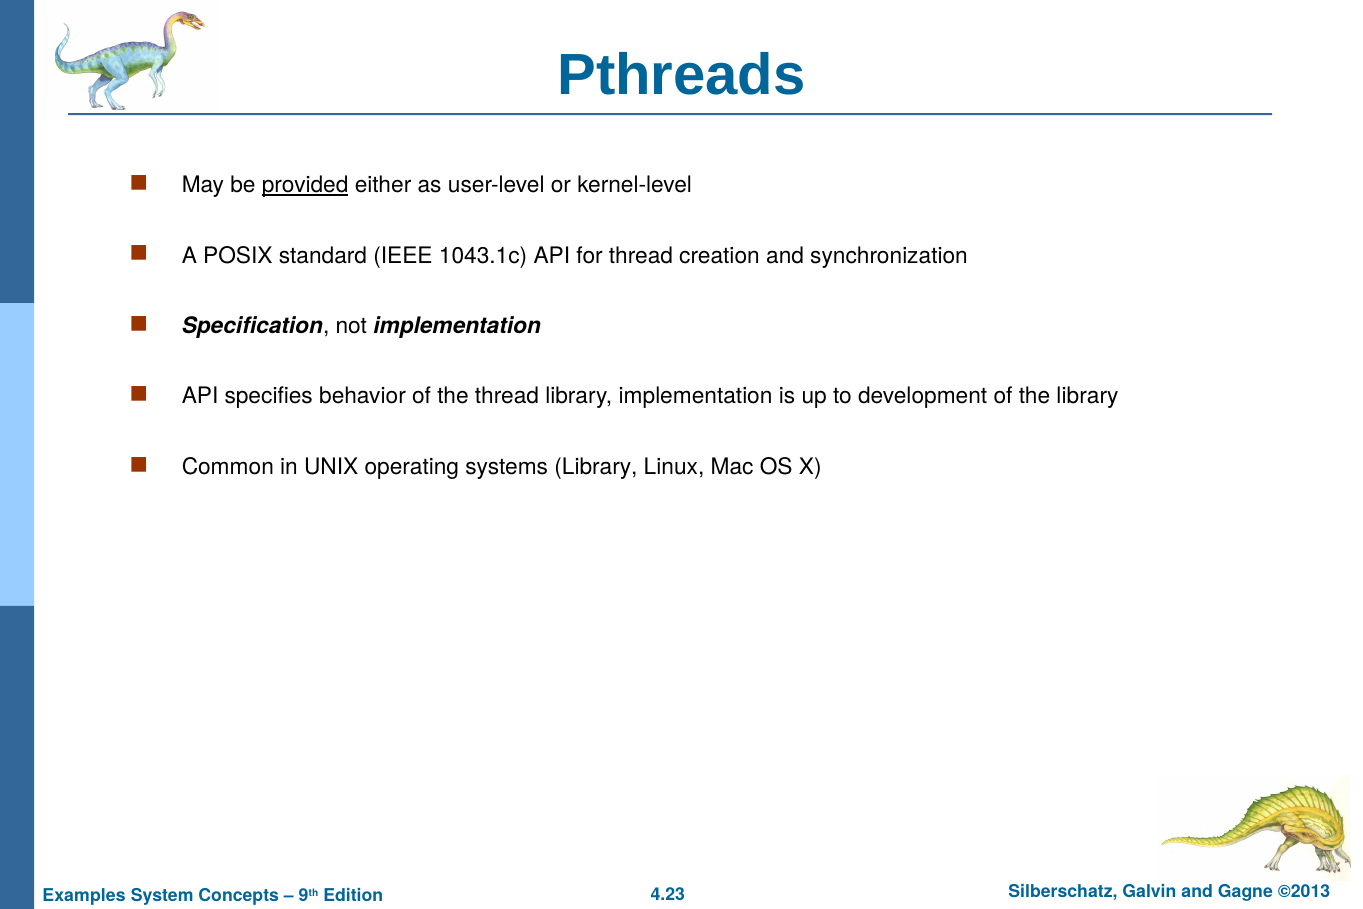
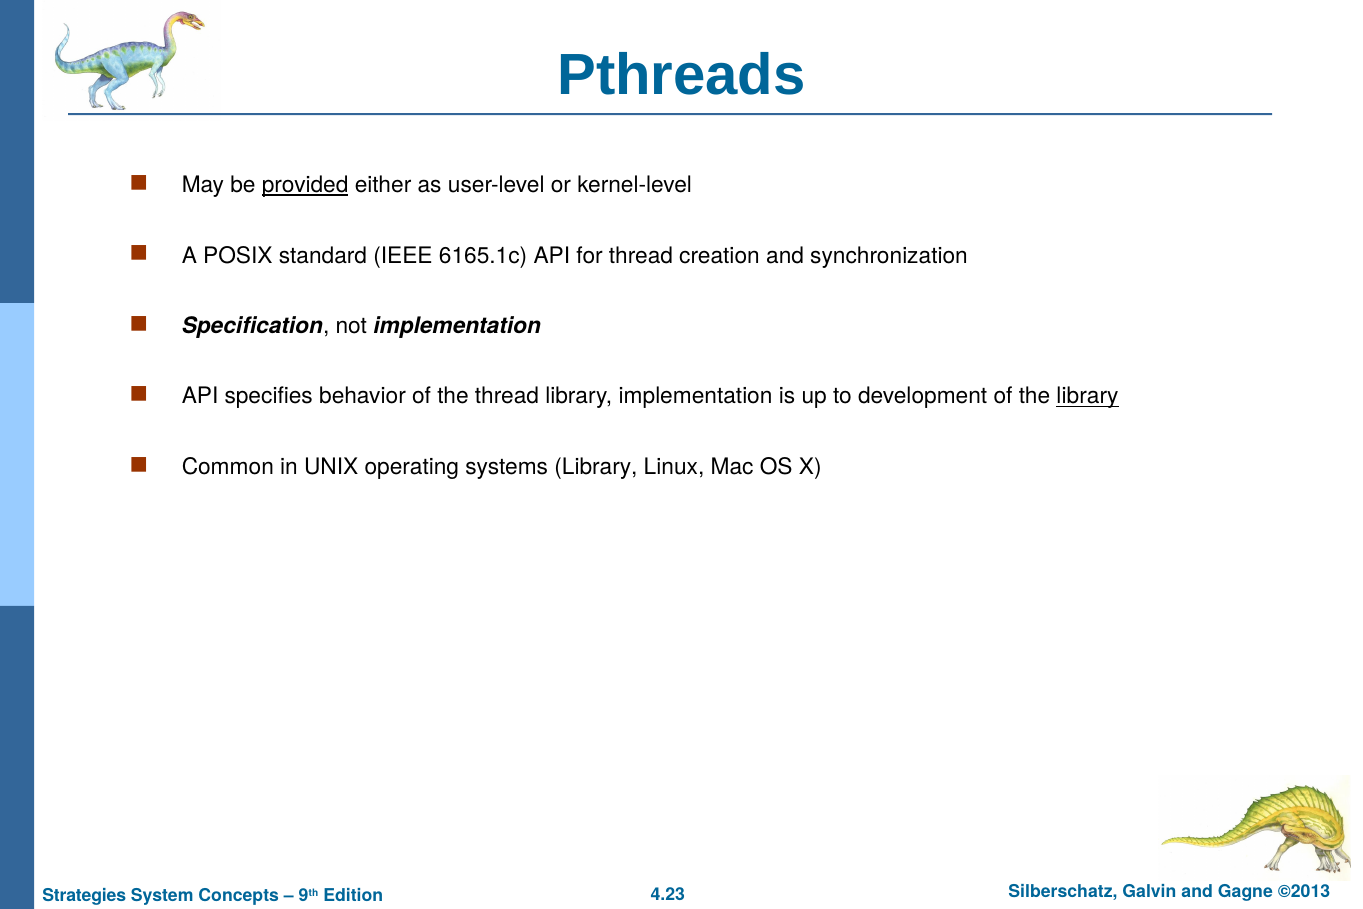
1043.1c: 1043.1c -> 6165.1c (483, 256)
library underline: none -> present (1088, 396)
Examples: Examples -> Strategies (84, 896)
